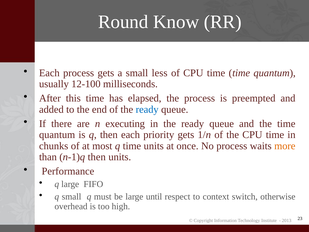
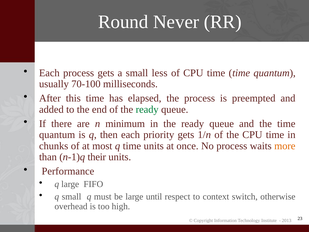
Know: Know -> Never (176, 22)
12-100: 12-100 -> 70-100 (86, 84)
ready colour: blue -> green (147, 109)
executing: executing -> minimum (125, 123)
n-1)q then: then -> their (97, 157)
